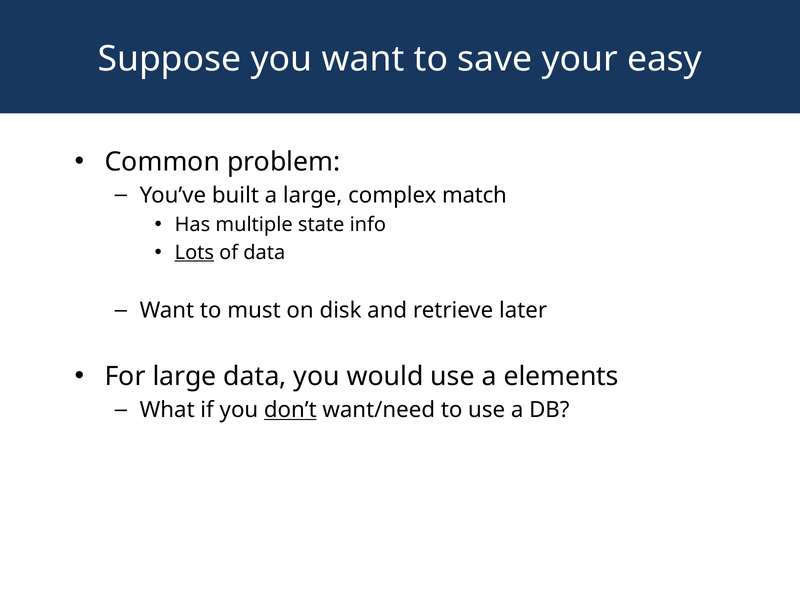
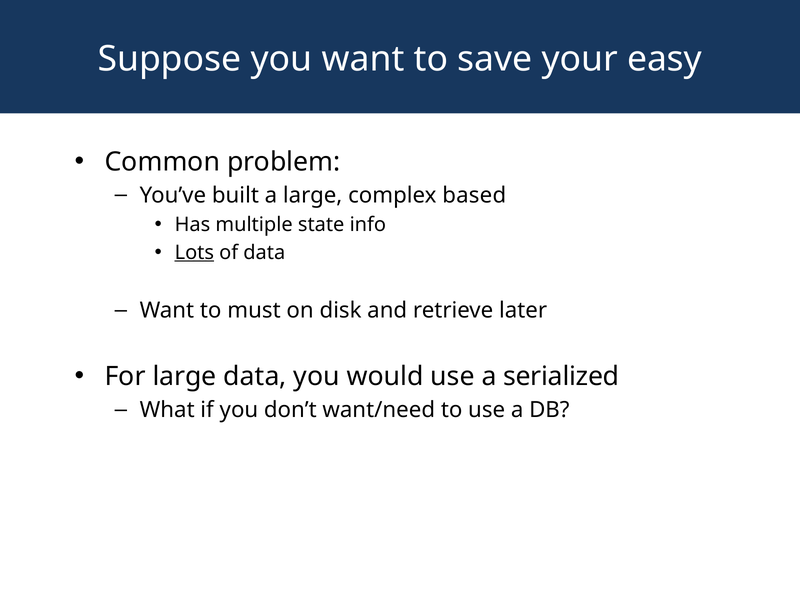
match: match -> based (474, 195)
elements: elements -> serialized (561, 377)
don’t underline: present -> none (290, 410)
